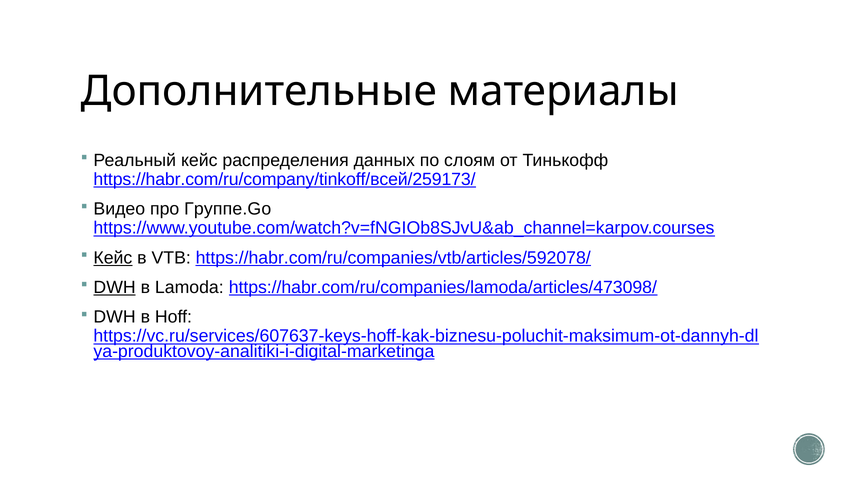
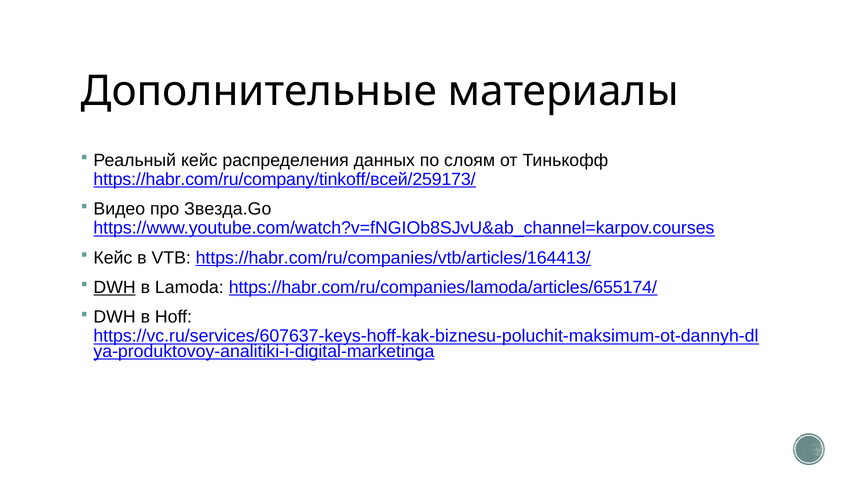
Группе.Go: Группе.Go -> Звезда.Go (228, 209)
Кейс underline: present -> none (113, 258)
https://habr.com/ru/companies/vtb/articles/592078/: https://habr.com/ru/companies/vtb/articles/592078/ -> https://habr.com/ru/companies/vtb/articles/164413/ (393, 258)
https://habr.com/ru/companies/lamoda/articles/473098/: https://habr.com/ru/companies/lamoda/articles/473098/ -> https://habr.com/ru/companies/lamoda/articles/655174/ (443, 287)
